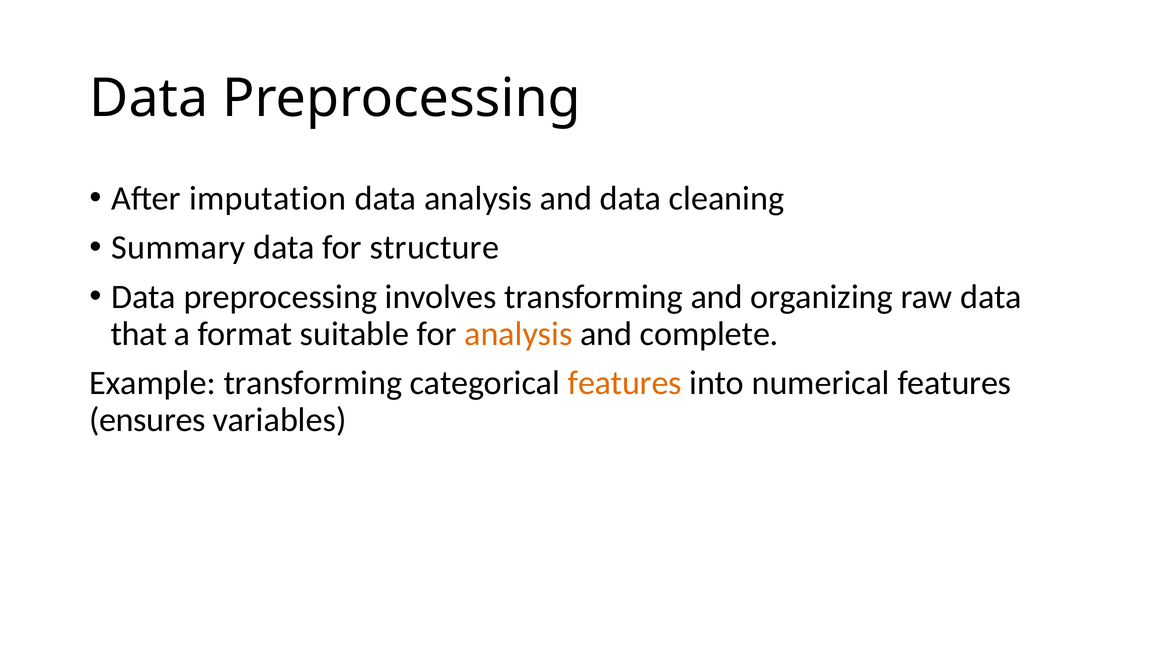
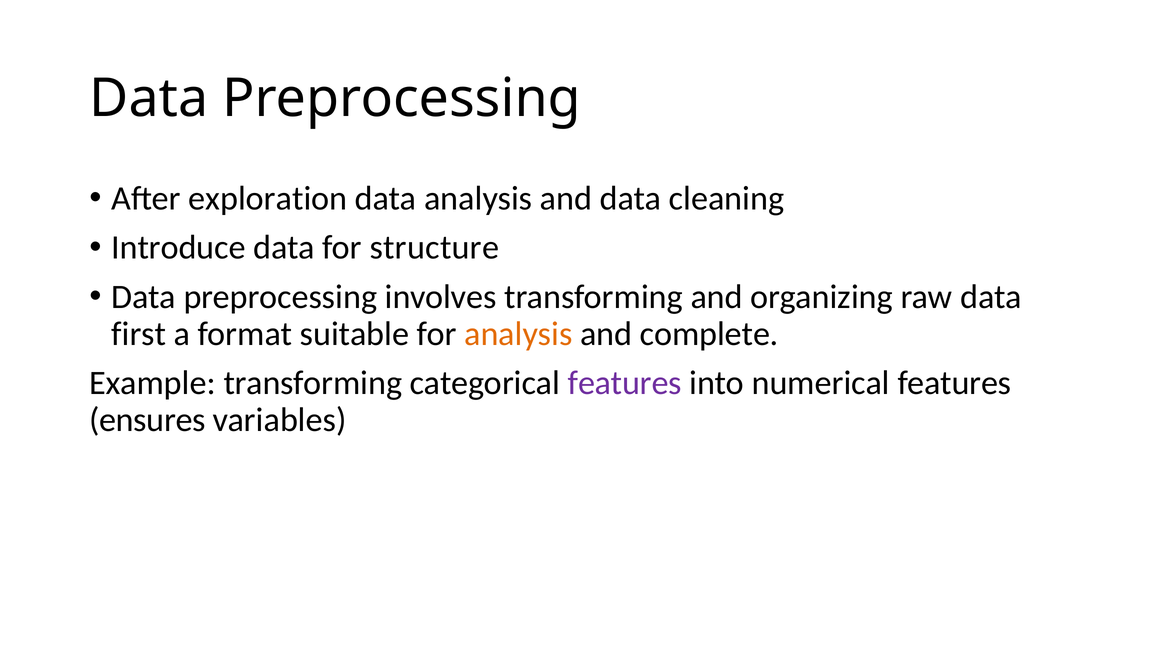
imputation: imputation -> exploration (268, 198)
Summary: Summary -> Introduce (179, 248)
that: that -> first (139, 334)
features colour: orange -> purple (625, 383)
